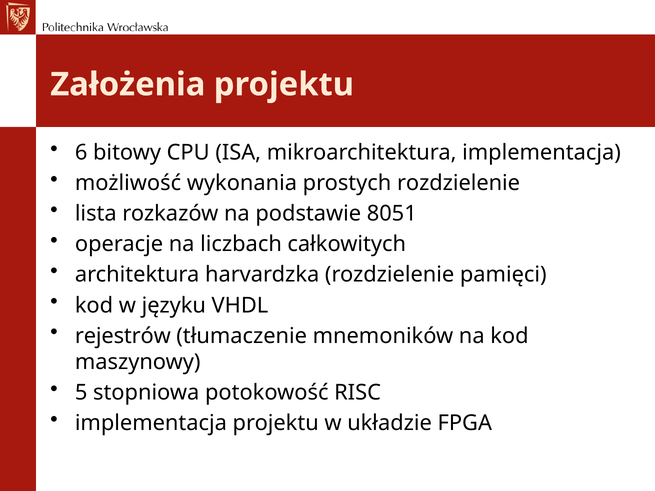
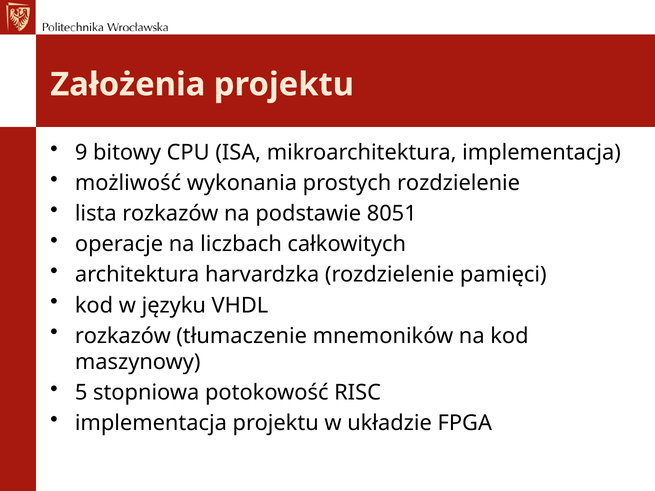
6: 6 -> 9 (81, 153)
rejestrów: rejestrów -> rozkazów (123, 336)
